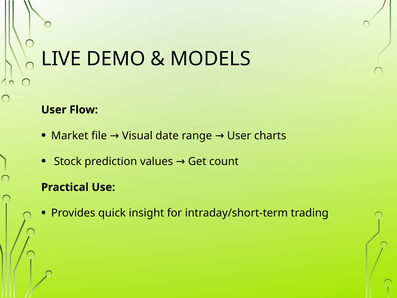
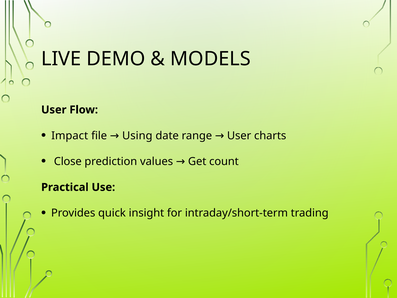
Market: Market -> Impact (70, 135)
Visual: Visual -> Using (137, 135)
Stock: Stock -> Close (68, 161)
